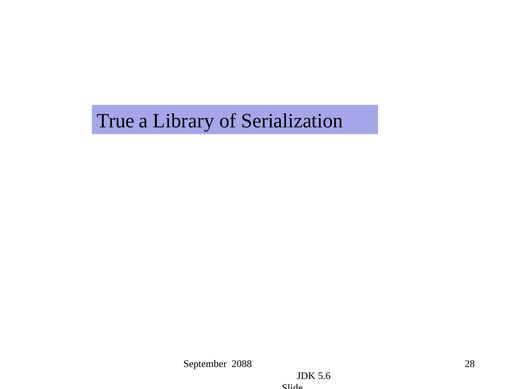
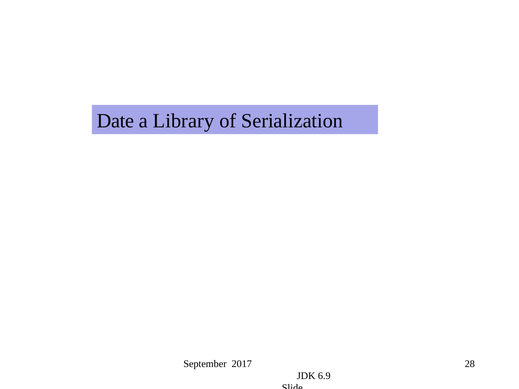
True: True -> Date (116, 121)
2088: 2088 -> 2017 (242, 364)
5.6: 5.6 -> 6.9 (324, 376)
